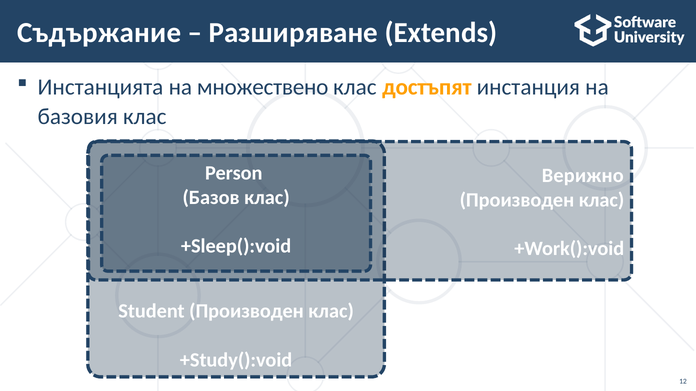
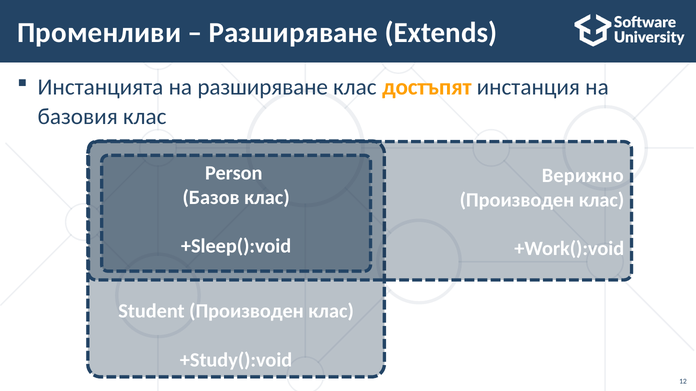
Съдържание: Съдържание -> Променливи (99, 33)
на множествено: множествено -> разширяване (263, 87)
